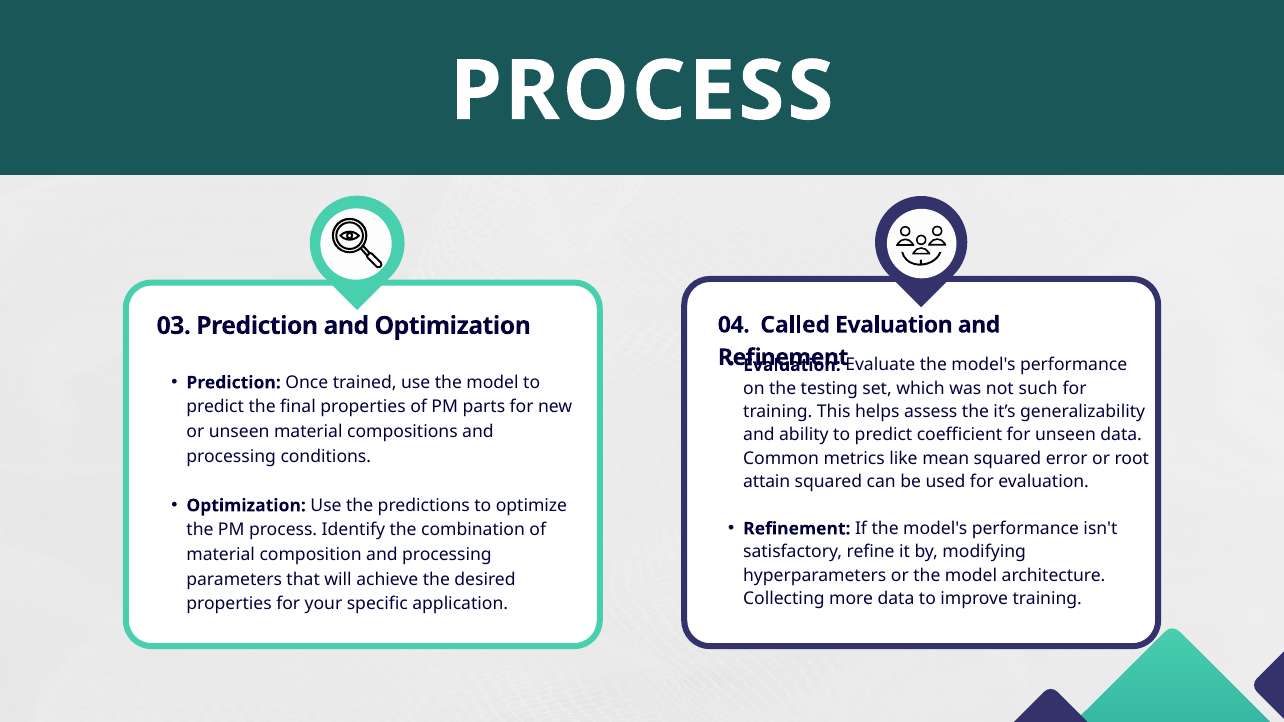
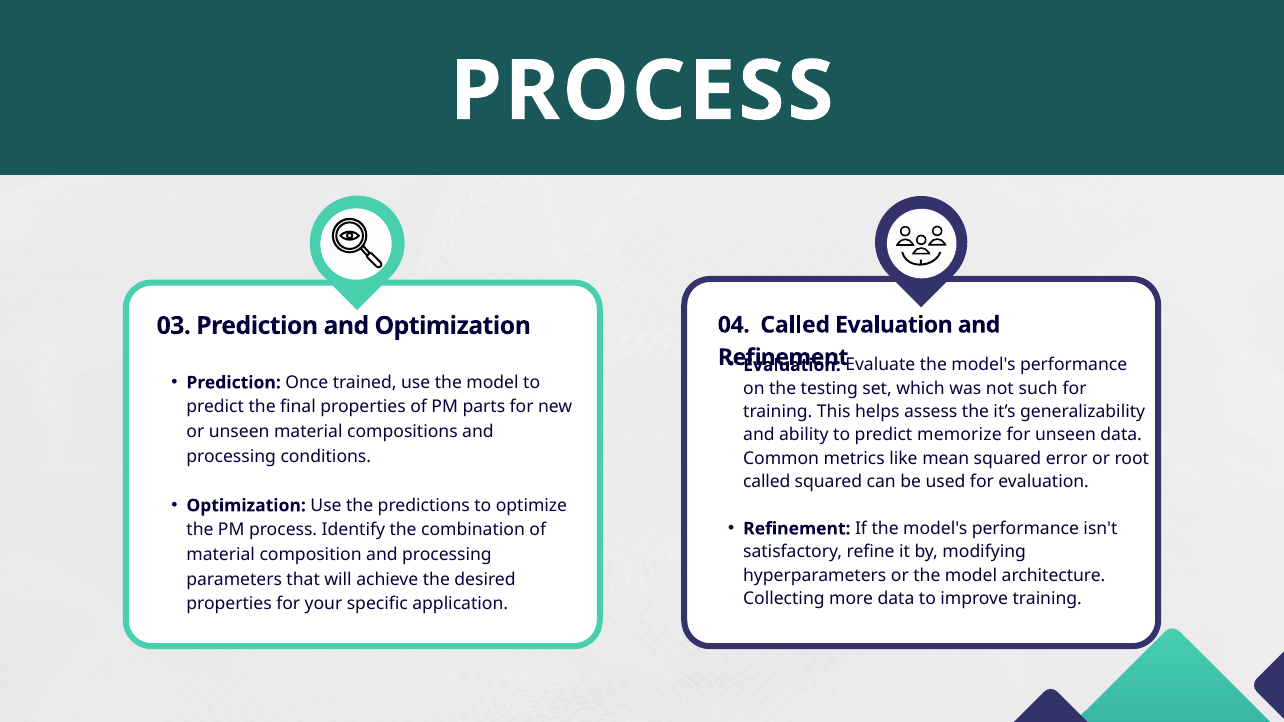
coefficient: coefficient -> memorize (959, 435)
attain: attain -> called (767, 482)
